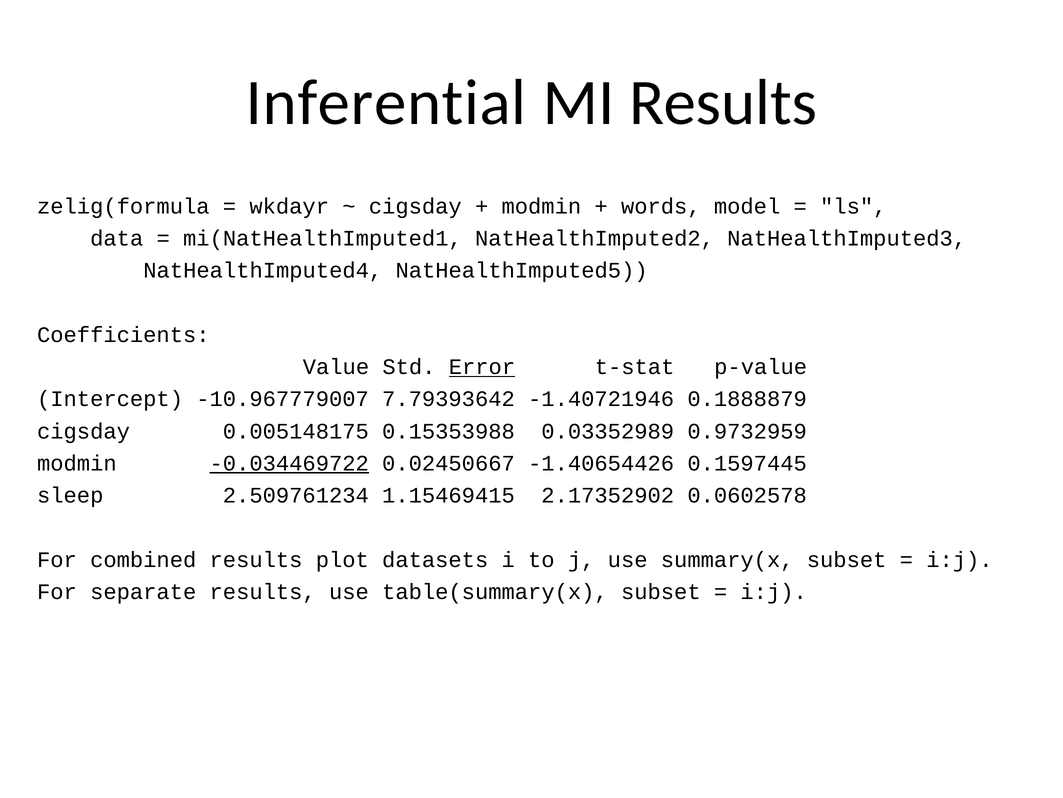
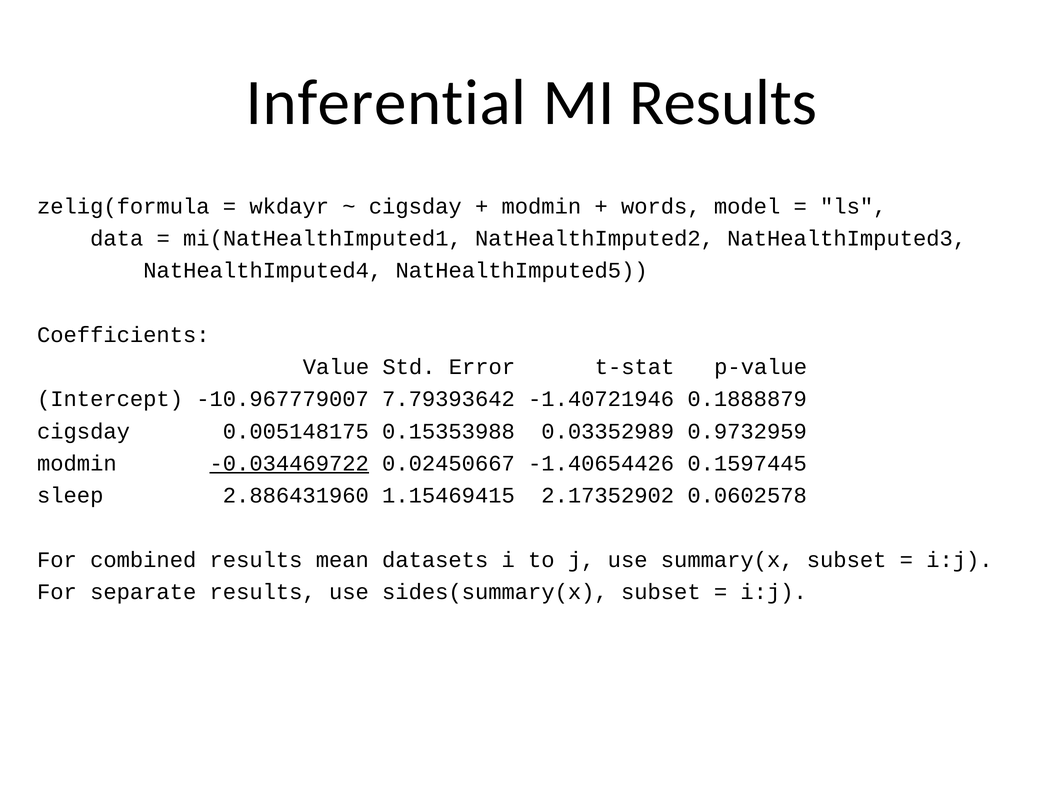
Error underline: present -> none (482, 367)
2.509761234: 2.509761234 -> 2.886431960 (296, 495)
plot: plot -> mean (342, 559)
table(summary(x: table(summary(x -> sides(summary(x (495, 591)
